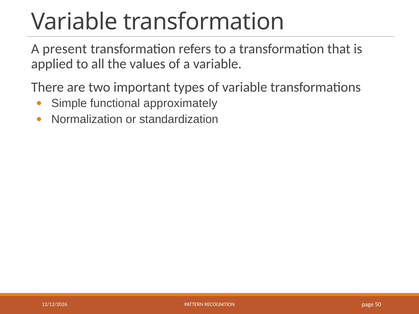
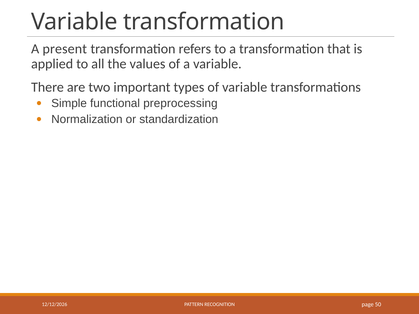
approximately: approximately -> preprocessing (180, 103)
